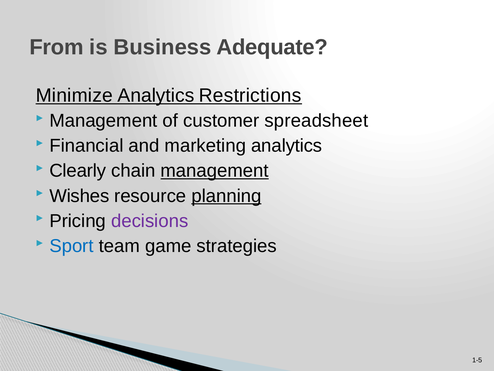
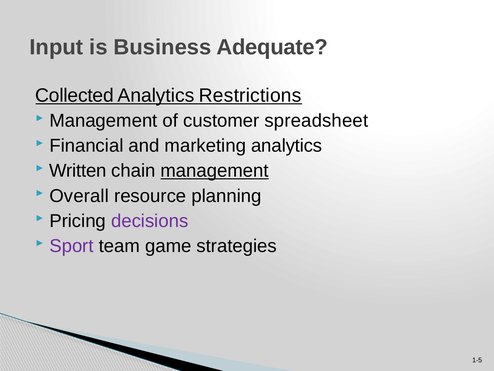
From: From -> Input (56, 47)
Minimize: Minimize -> Collected (75, 95)
Clearly: Clearly -> Written (78, 171)
Wishes: Wishes -> Overall (79, 196)
planning underline: present -> none (226, 196)
Sport colour: blue -> purple (72, 246)
